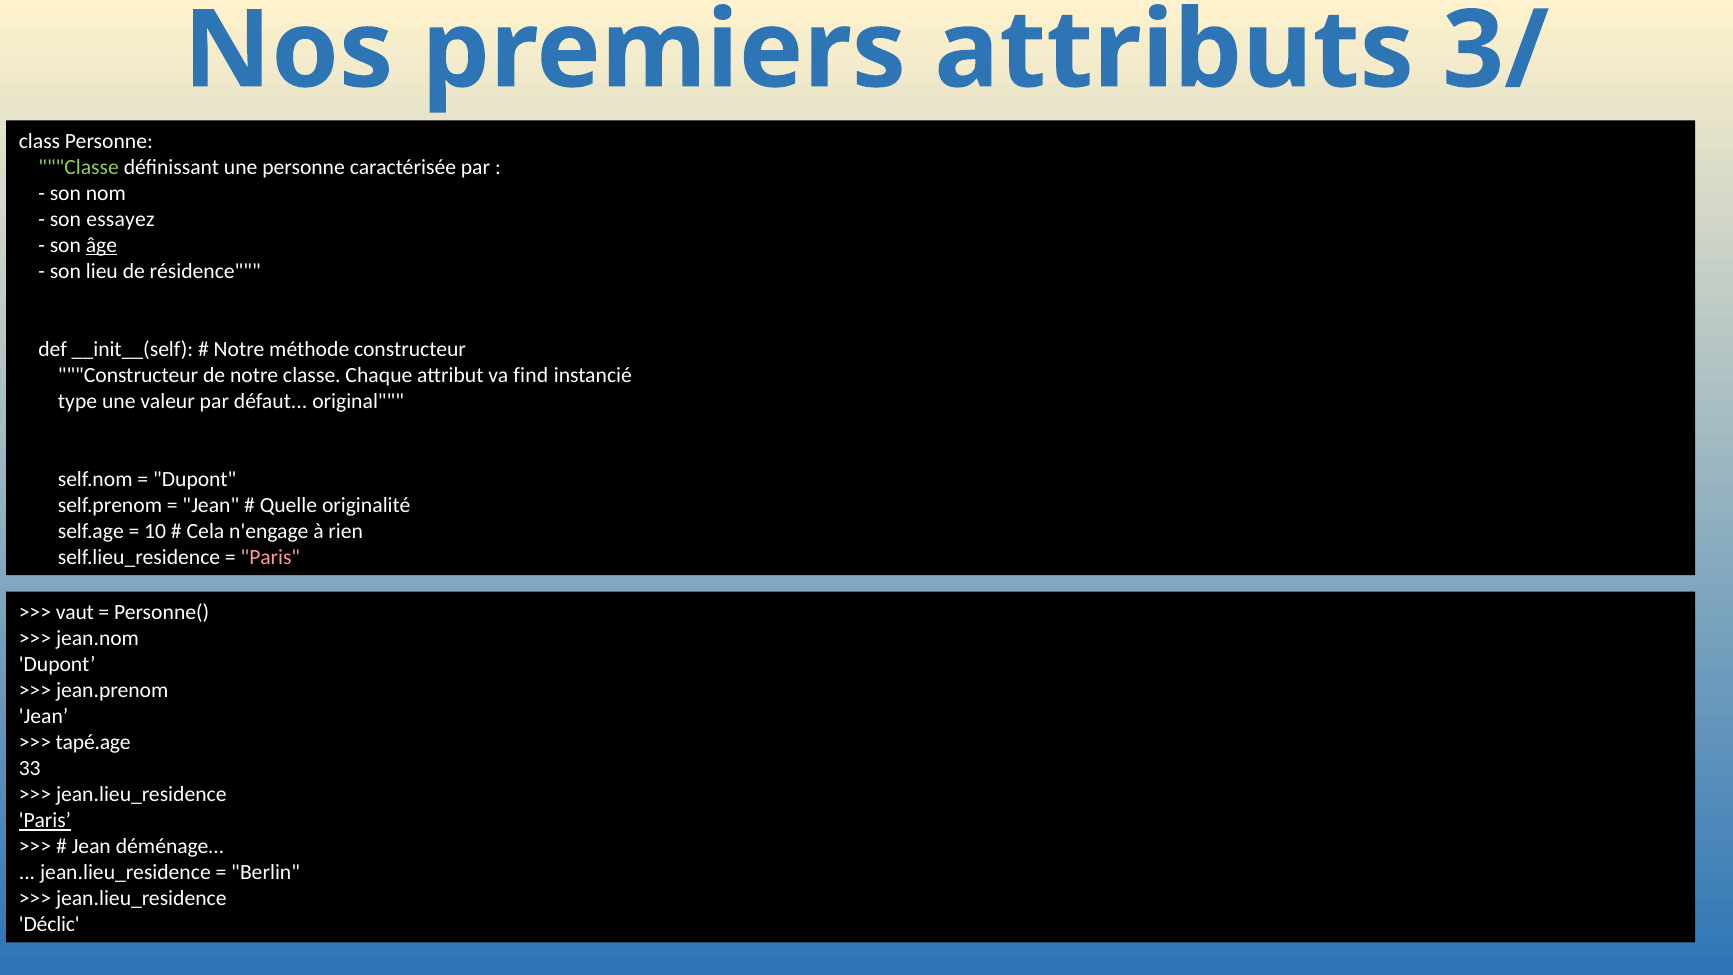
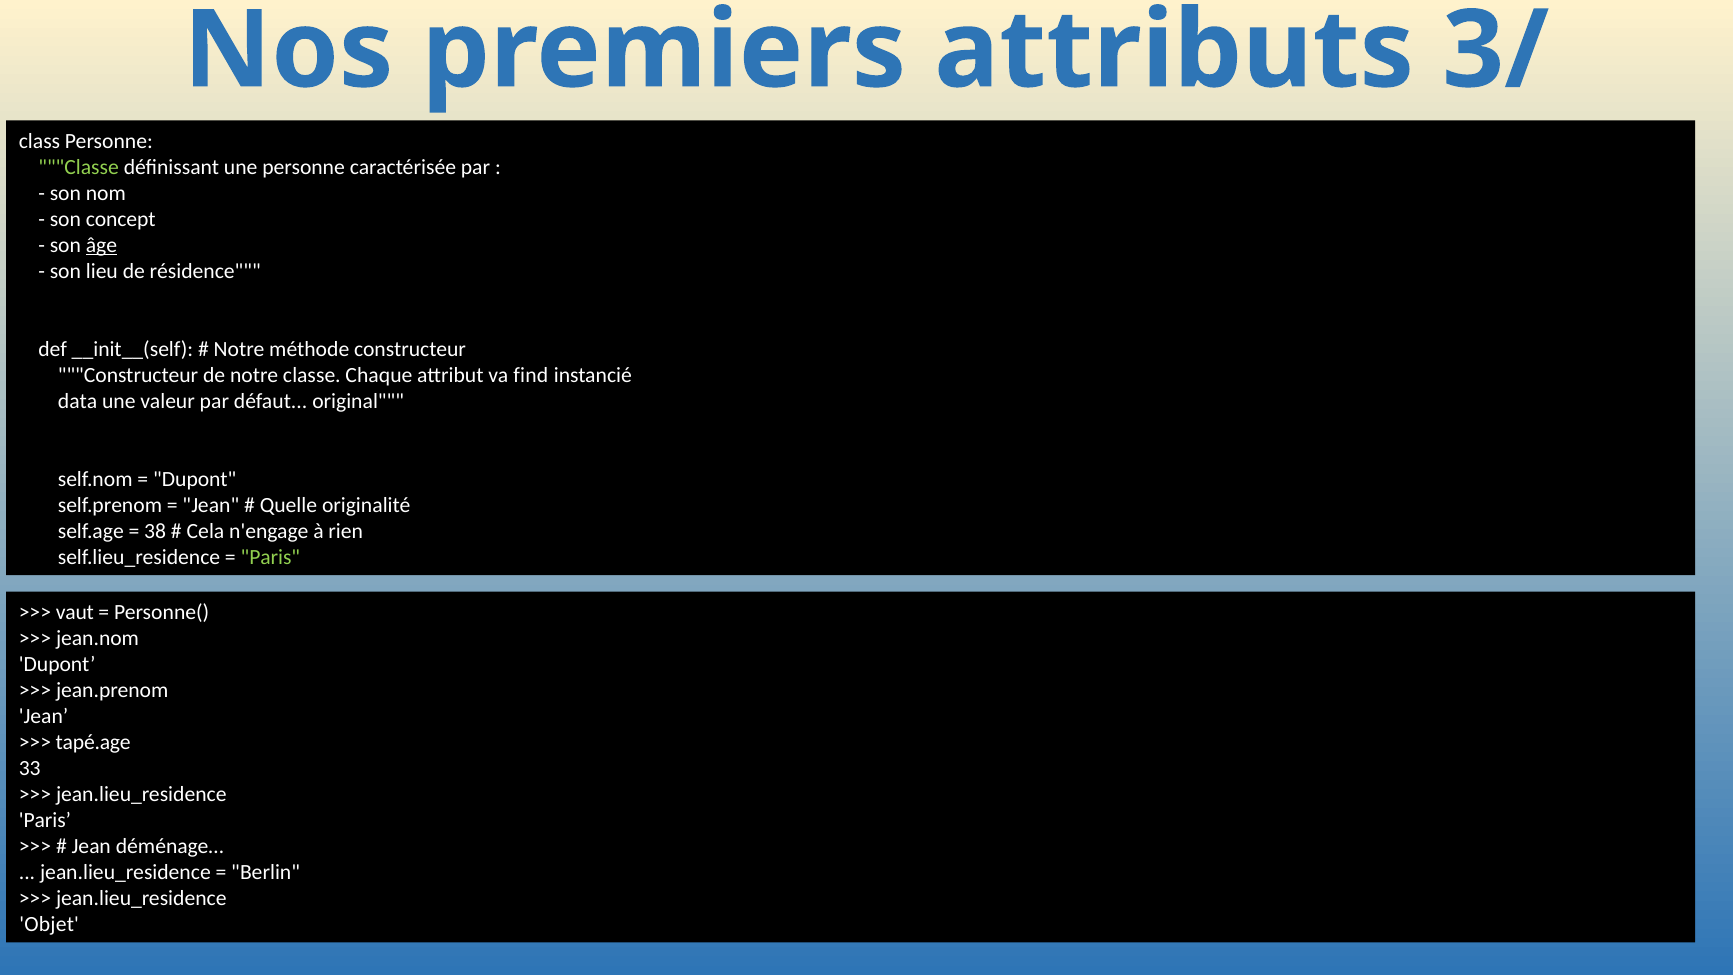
essayez: essayez -> concept (121, 219)
type: type -> data (78, 401)
10: 10 -> 38 (155, 531)
Paris colour: pink -> light green (270, 557)
Paris underline: present -> none (45, 820)
Déclic: Déclic -> Objet (49, 924)
